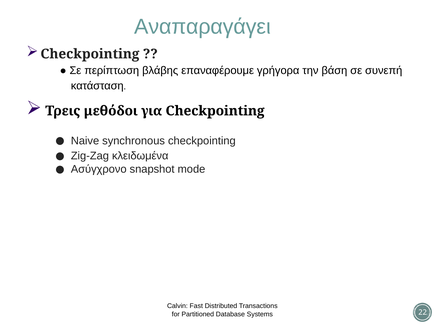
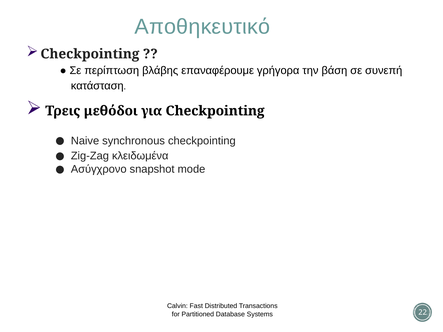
Αναπαραγάγει: Αναπαραγάγει -> Αποθηκευτικό (202, 27)
